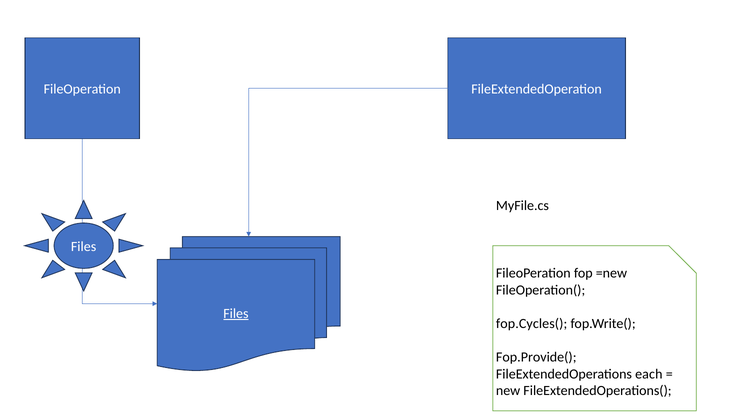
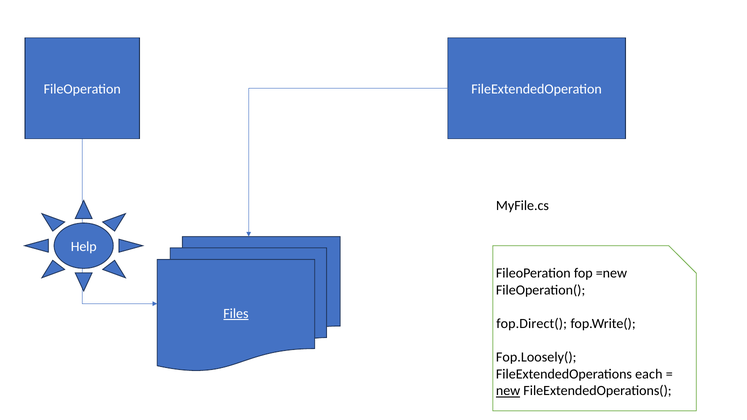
Files: Files -> Help (84, 247)
fop.Cycles(: fop.Cycles( -> fop.Direct( (532, 324)
Fop.Provide(: Fop.Provide( -> Fop.Loosely( (536, 357)
new underline: none -> present (508, 391)
